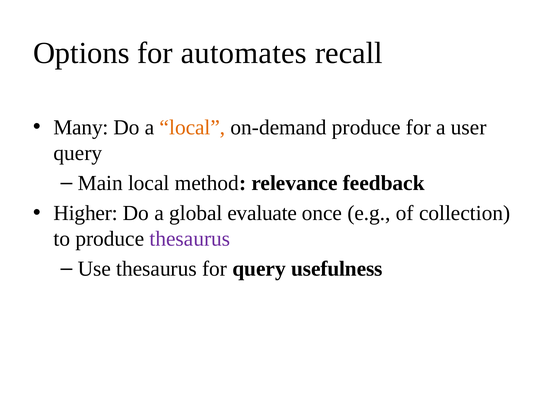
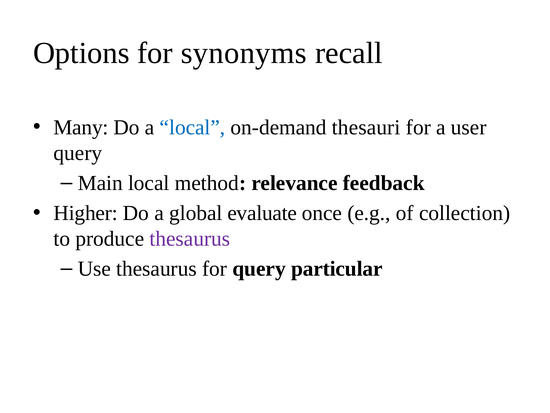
automates: automates -> synonyms (244, 53)
local colour: orange -> blue (192, 127)
on-demand produce: produce -> thesauri (366, 127)
usefulness: usefulness -> particular (337, 269)
